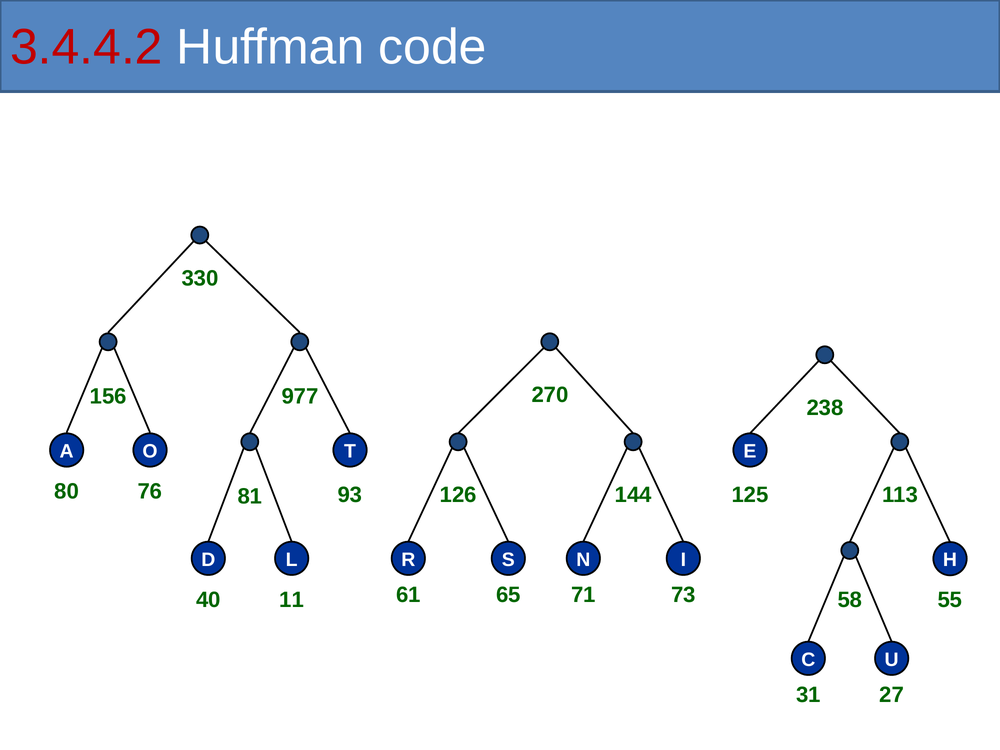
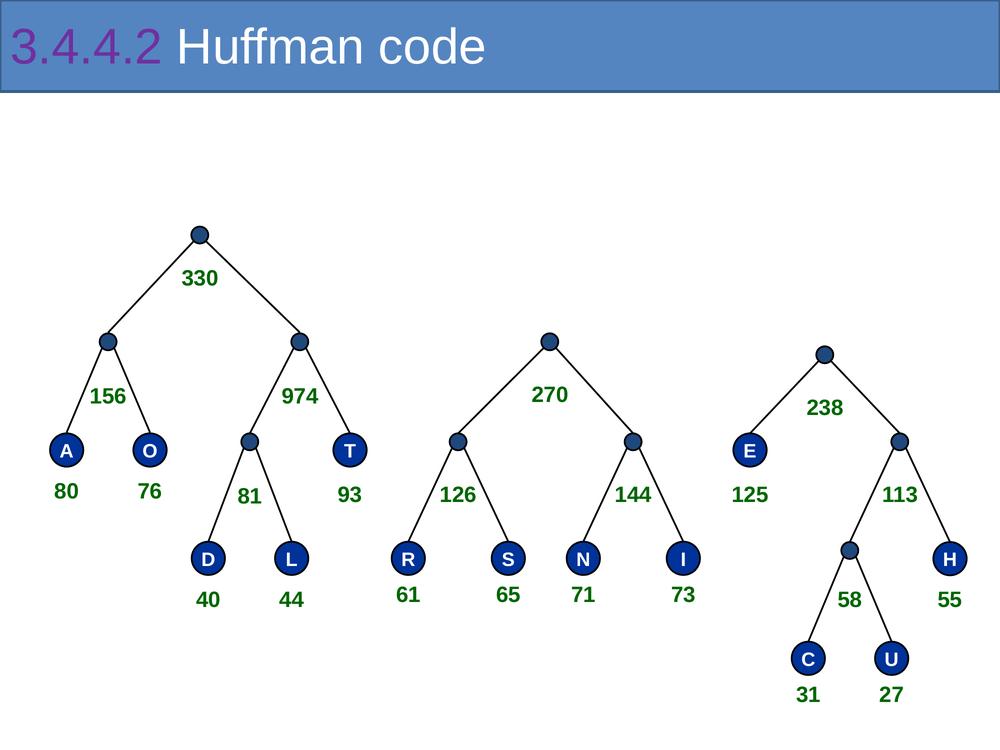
3.4.4.2 colour: red -> purple (86, 47)
977: 977 -> 974 (300, 396)
11: 11 -> 44 (292, 600)
